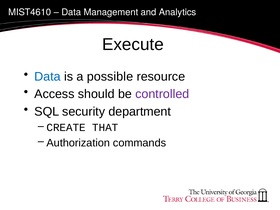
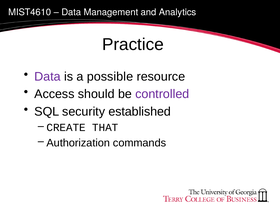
Execute: Execute -> Practice (133, 44)
Data colour: blue -> purple (47, 77)
department: department -> established (140, 112)
